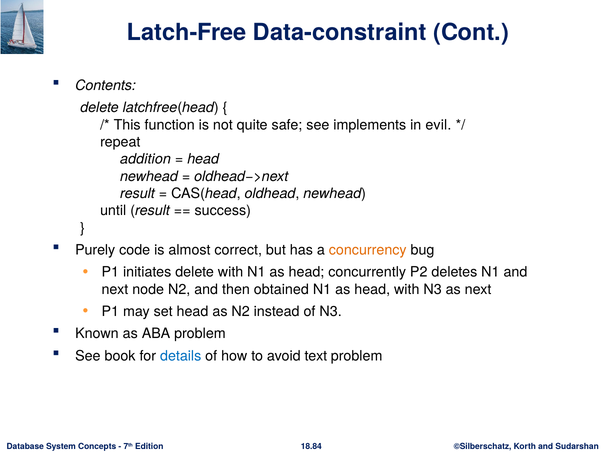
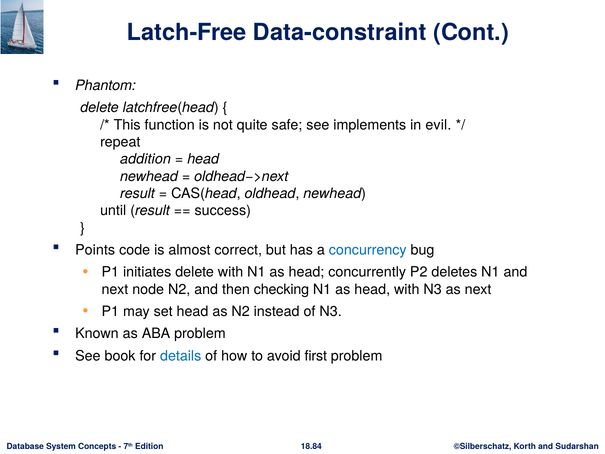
Contents: Contents -> Phantom (106, 86)
Purely: Purely -> Points (95, 250)
concurrency colour: orange -> blue (368, 250)
obtained: obtained -> checking (281, 289)
text: text -> first (316, 356)
